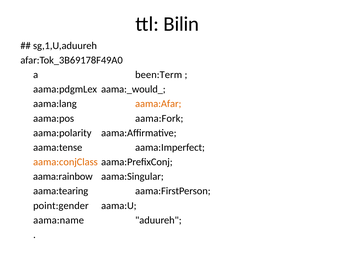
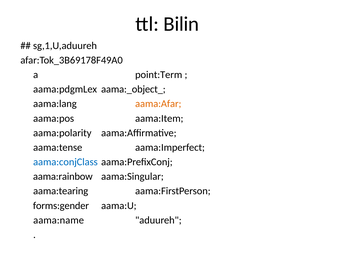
been:Term: been:Term -> point:Term (159, 75)
aama:_would_: aama:_would_ -> aama:_object_ (133, 89)
aama:Fork: aama:Fork -> aama:Item (159, 118)
aama:conjClass colour: orange -> blue (65, 162)
point:gender: point:gender -> forms:gender (61, 206)
